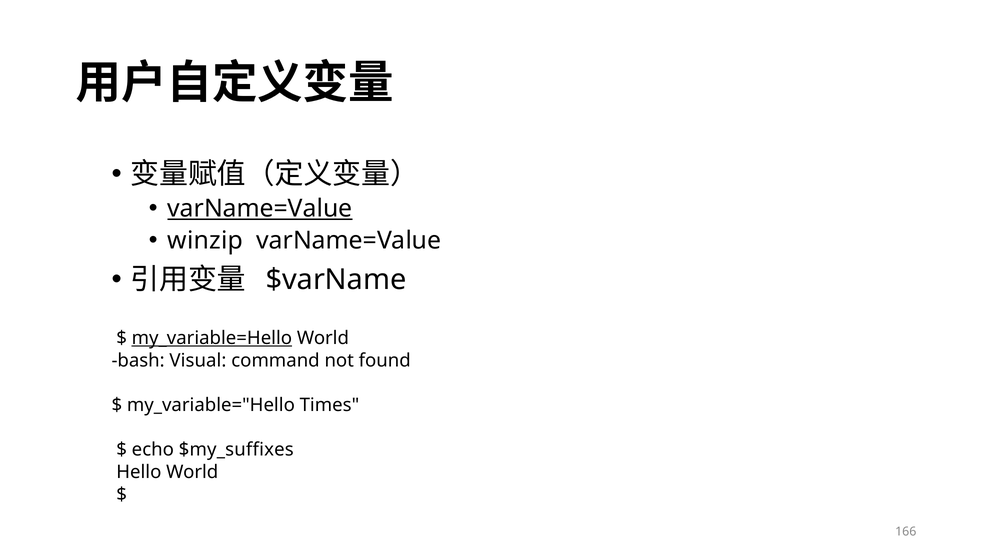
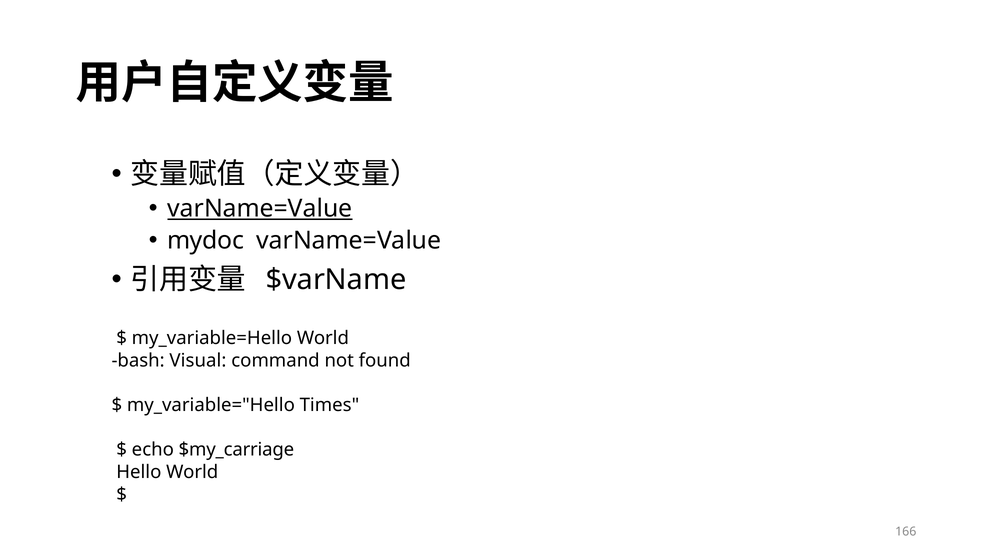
winzip: winzip -> mydoc (206, 240)
my_variable=Hello underline: present -> none (212, 338)
$my_suffixes: $my_suffixes -> $my_carriage (236, 450)
